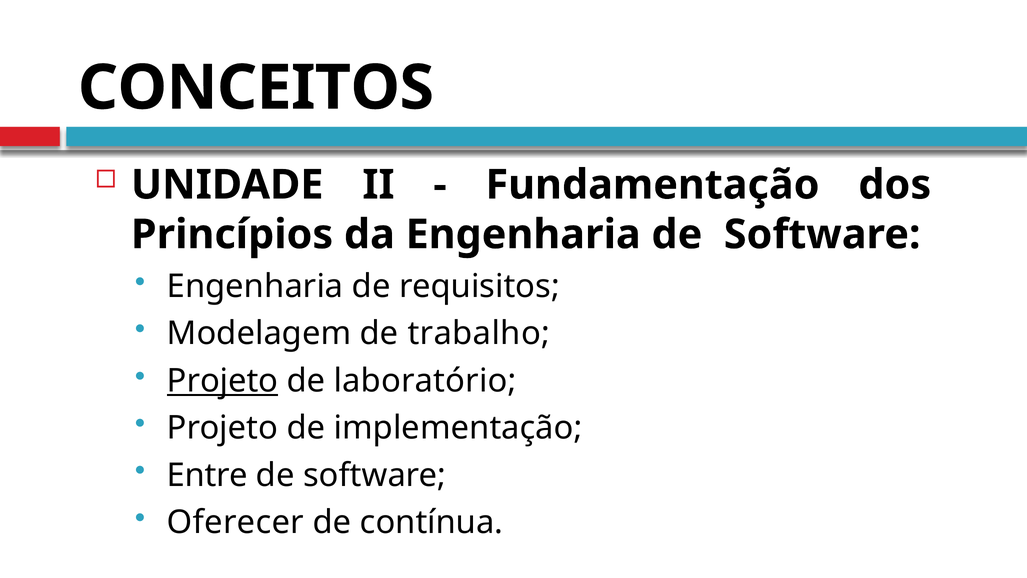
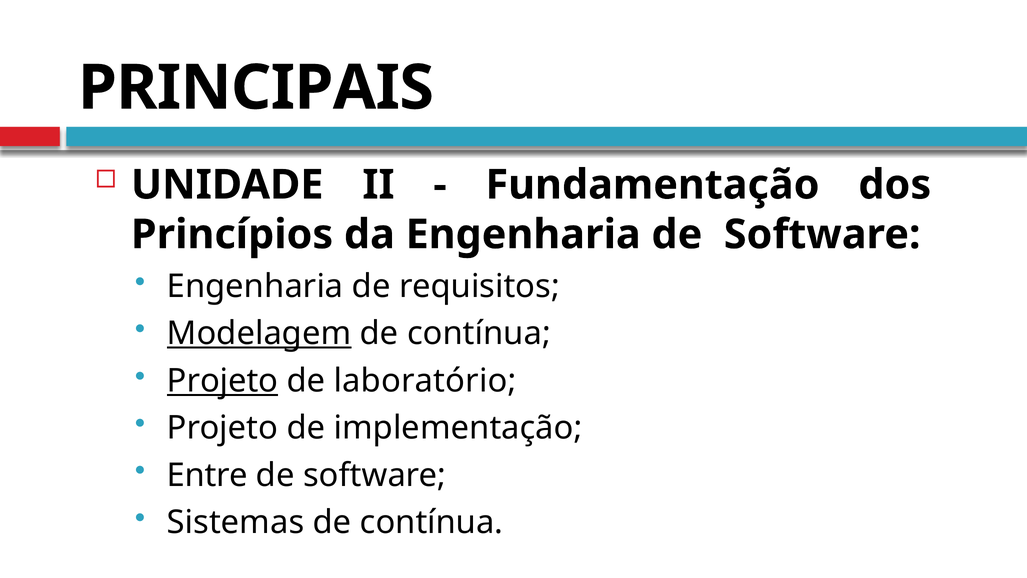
CONCEITOS: CONCEITOS -> PRINCIPAIS (256, 88)
Modelagem underline: none -> present (259, 333)
trabalho: trabalho -> contínua (479, 333)
Oferecer: Oferecer -> Sistemas (236, 522)
